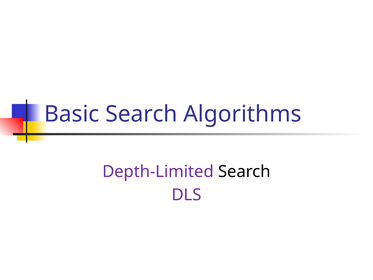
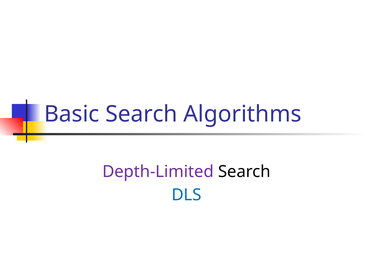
DLS colour: purple -> blue (186, 195)
